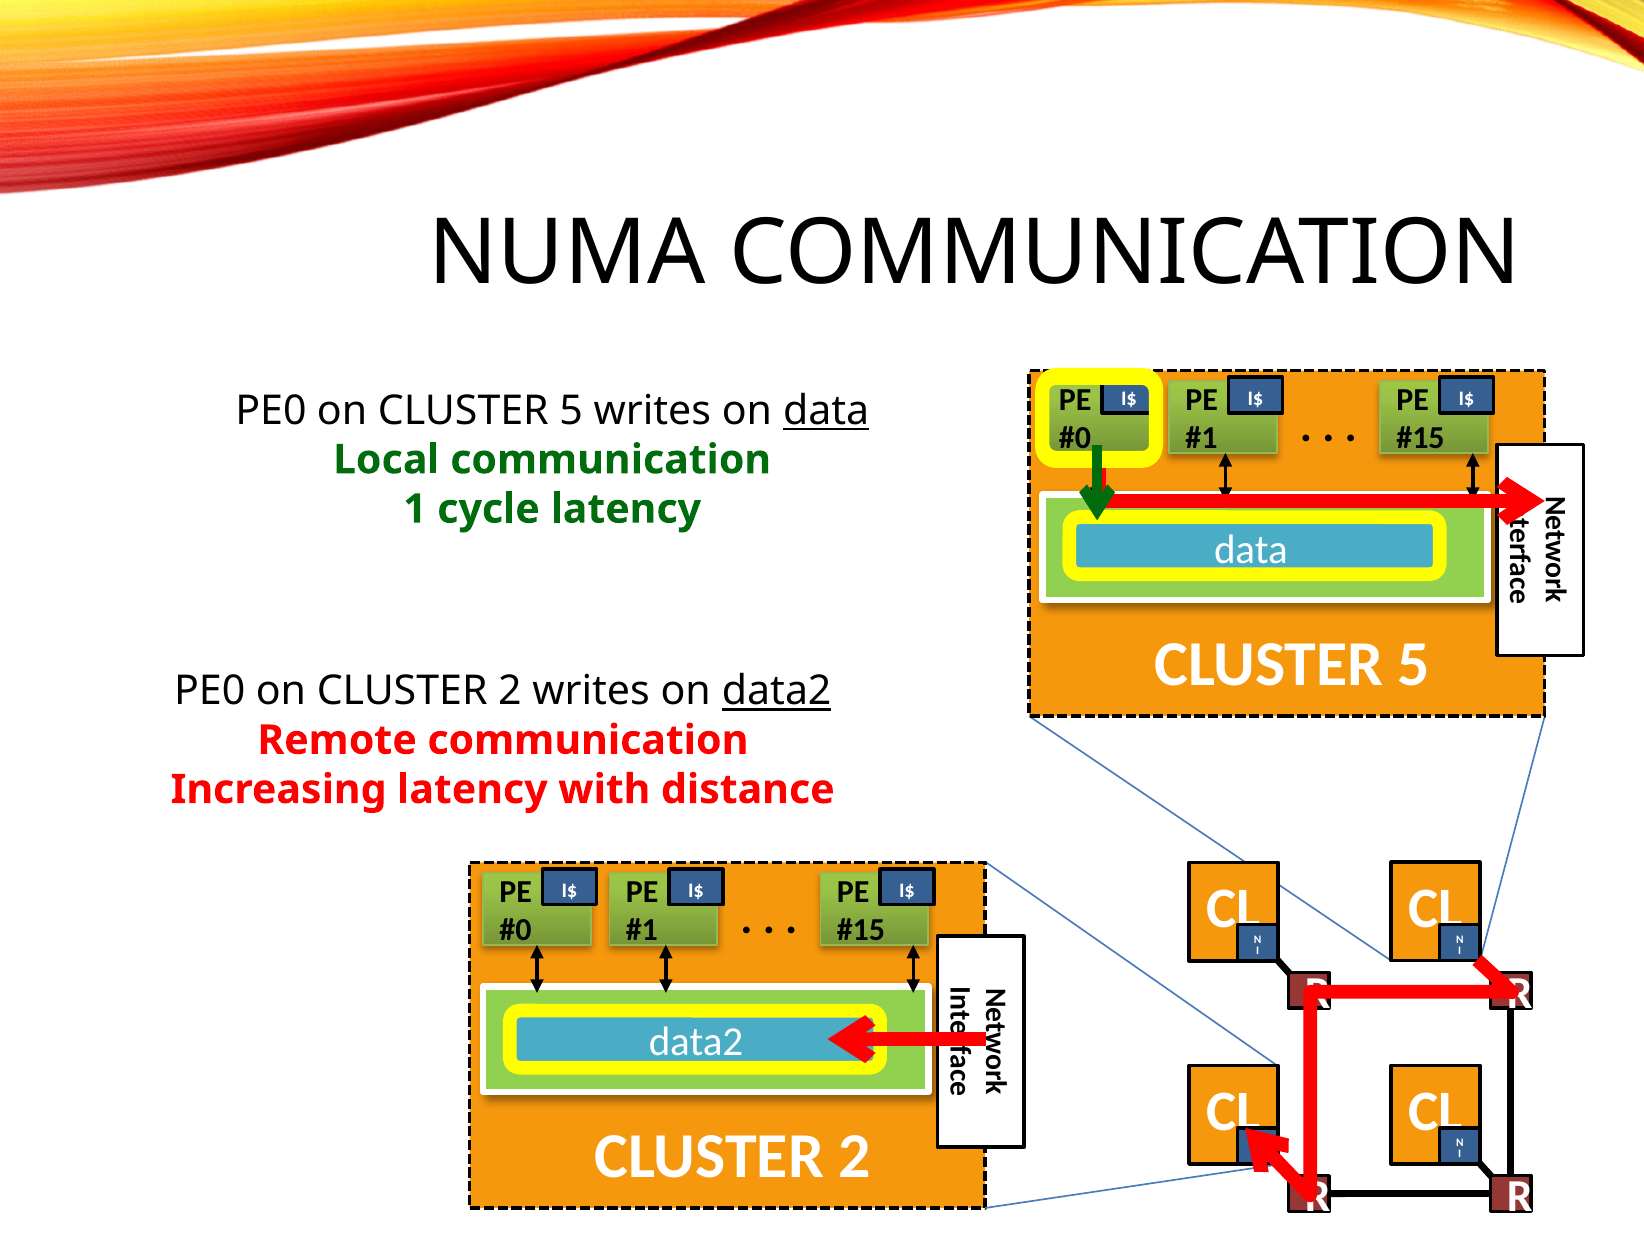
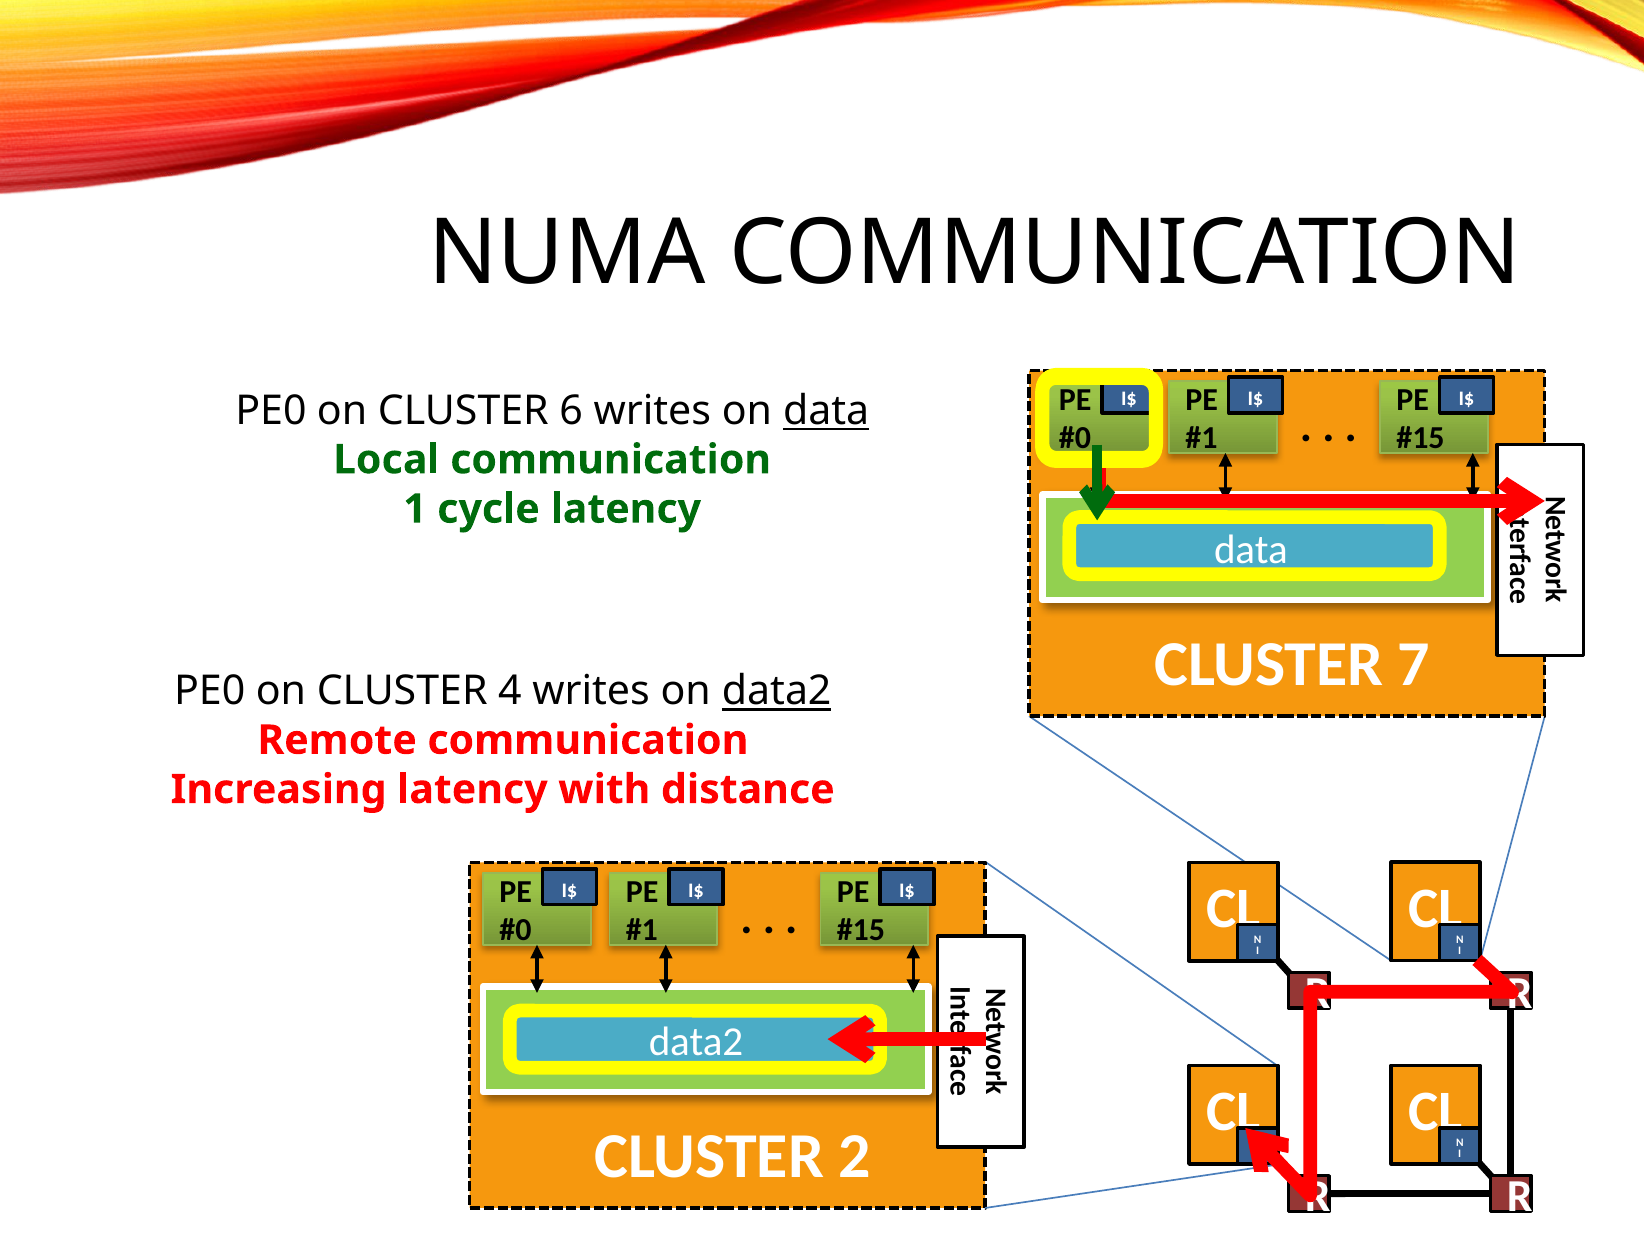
on CLUSTER 5: 5 -> 6 (571, 410)
5: 5 -> 7 (1414, 665)
on CLUSTER 2: 2 -> 4 (510, 691)
